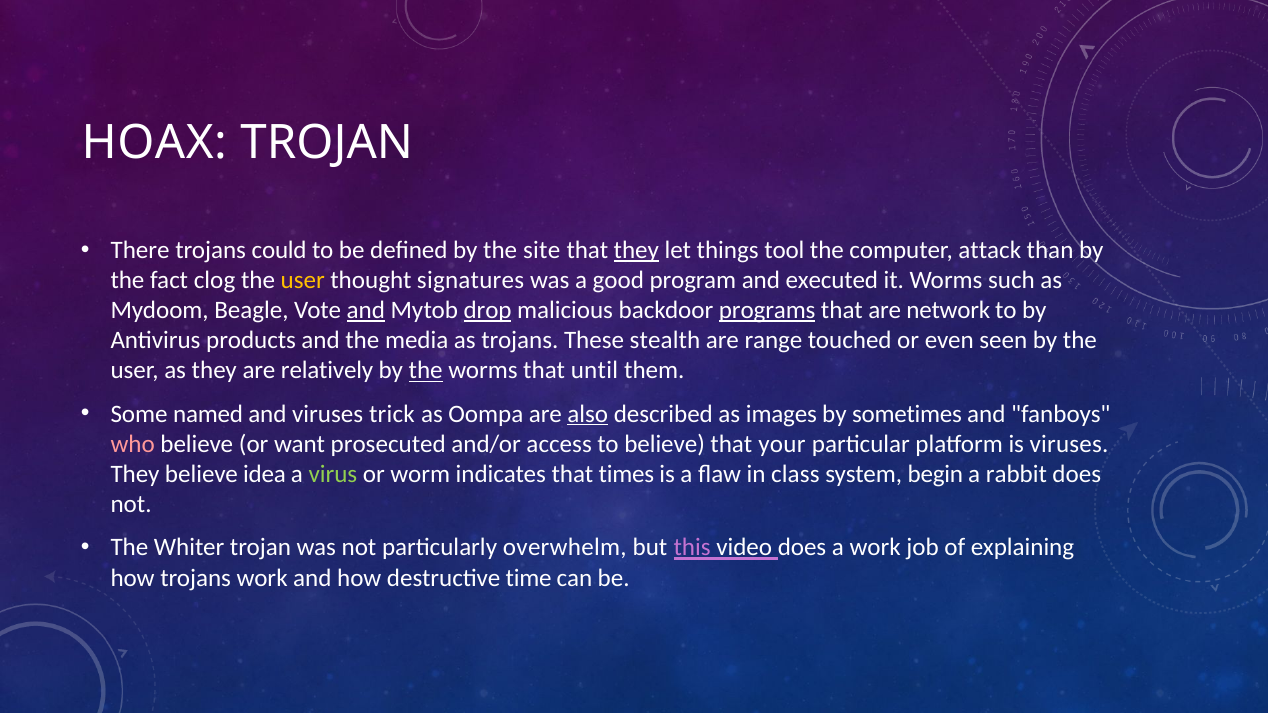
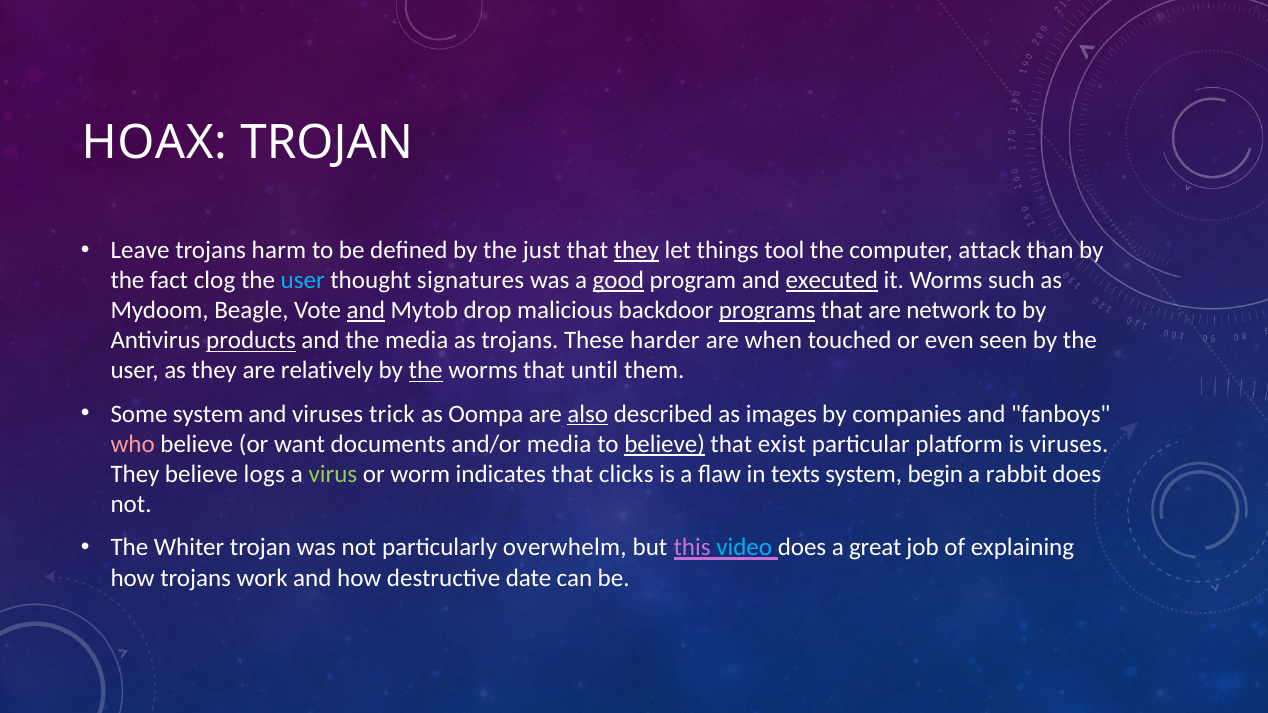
There: There -> Leave (140, 250)
could: could -> harm (279, 250)
site: site -> just (542, 250)
user colour: yellow -> light blue (303, 280)
good underline: none -> present (618, 280)
executed underline: none -> present (832, 280)
drop underline: present -> none (488, 311)
products underline: none -> present (251, 341)
stealth: stealth -> harder (665, 341)
range: range -> when (773, 341)
Some named: named -> system (208, 414)
sometimes: sometimes -> companies (907, 414)
prosecuted: prosecuted -> documents (388, 444)
and/or access: access -> media (559, 444)
believe underline: none -> present (665, 444)
your: your -> exist (782, 444)
idea: idea -> logs (264, 474)
times: times -> clicks (626, 474)
class: class -> texts (796, 474)
video colour: white -> light blue (744, 548)
a work: work -> great (875, 548)
time: time -> date (529, 578)
